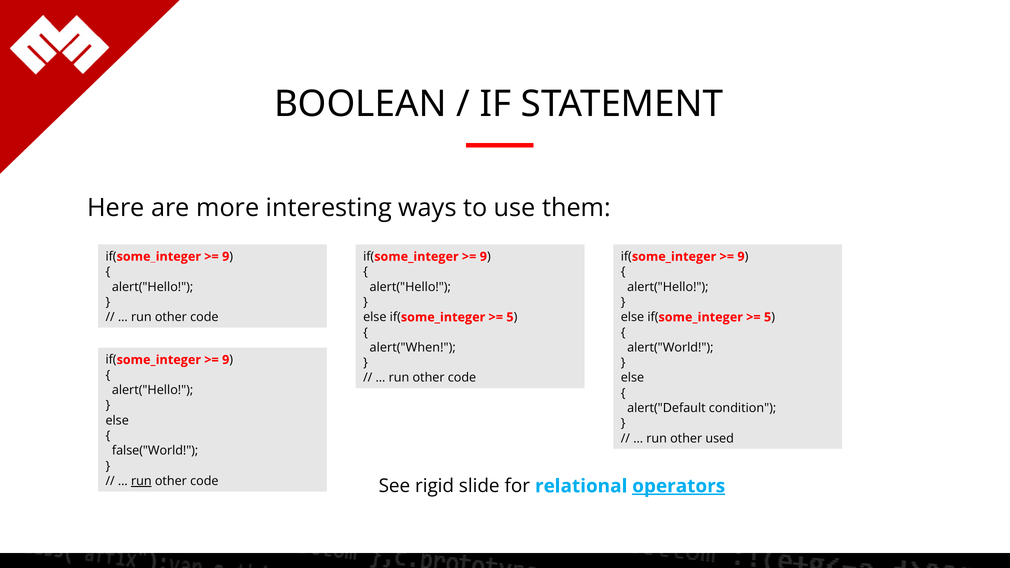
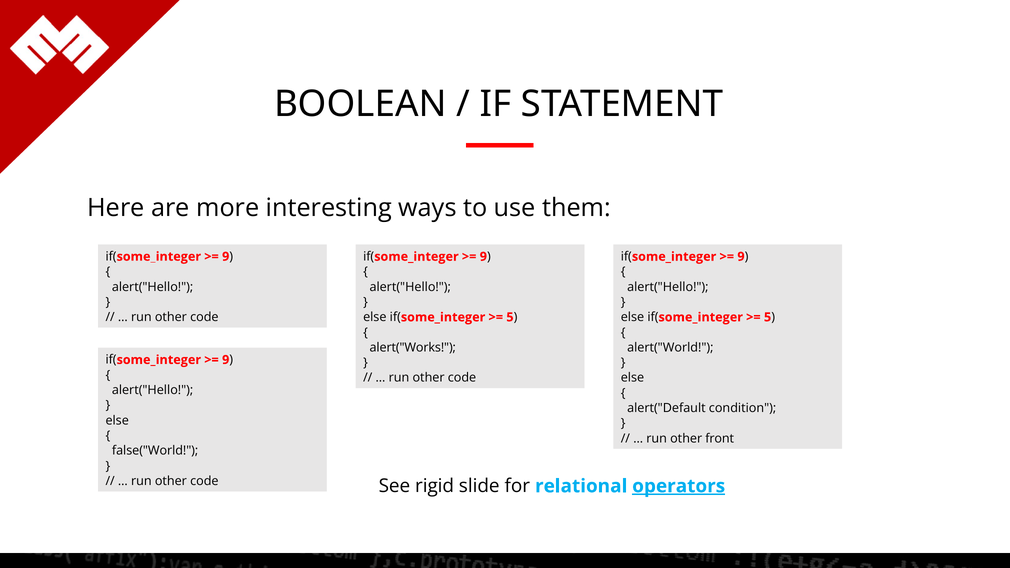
alert("When: alert("When -> alert("Works (413, 348)
used: used -> front (720, 438)
run underline: present -> none (141, 481)
